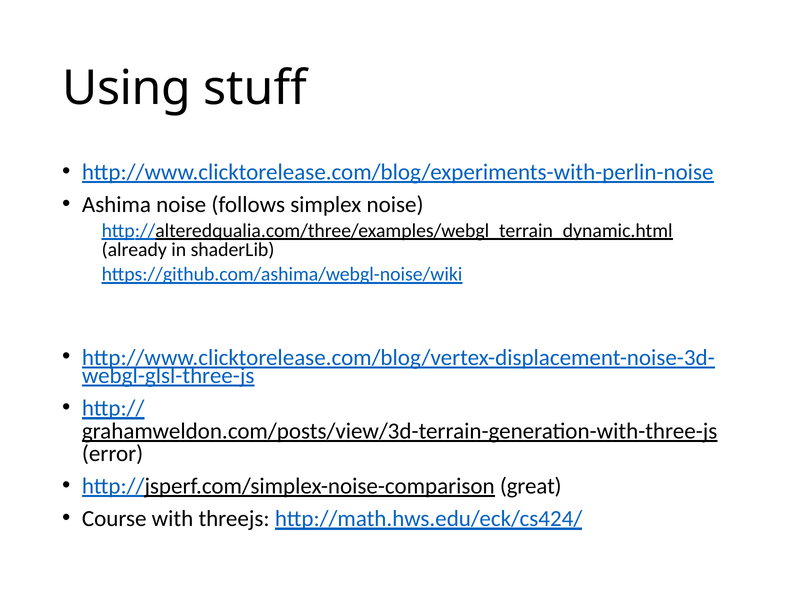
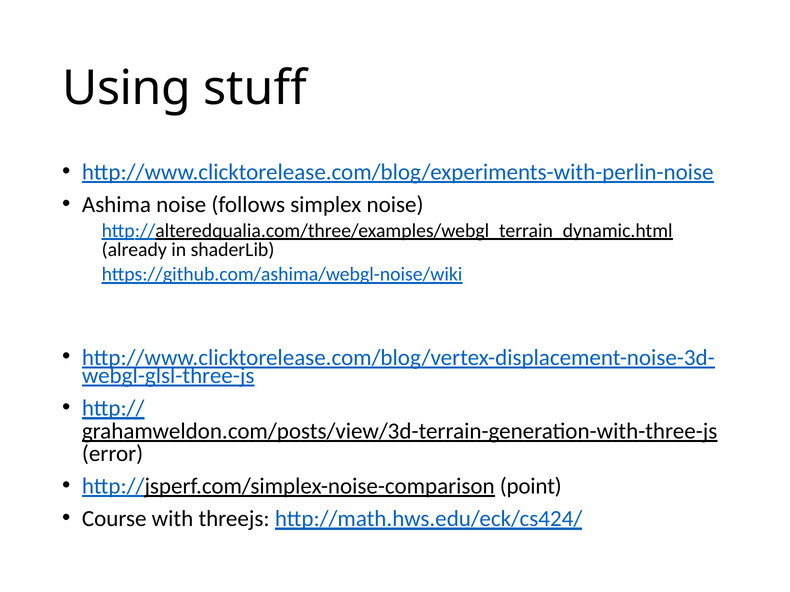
great: great -> point (531, 487)
